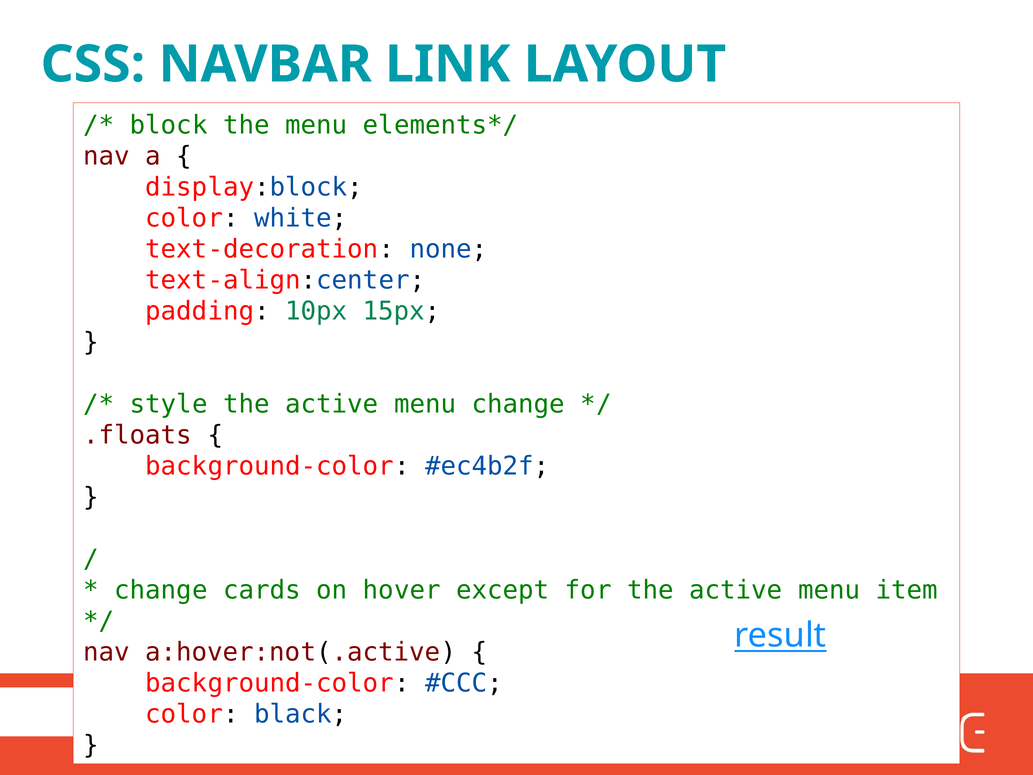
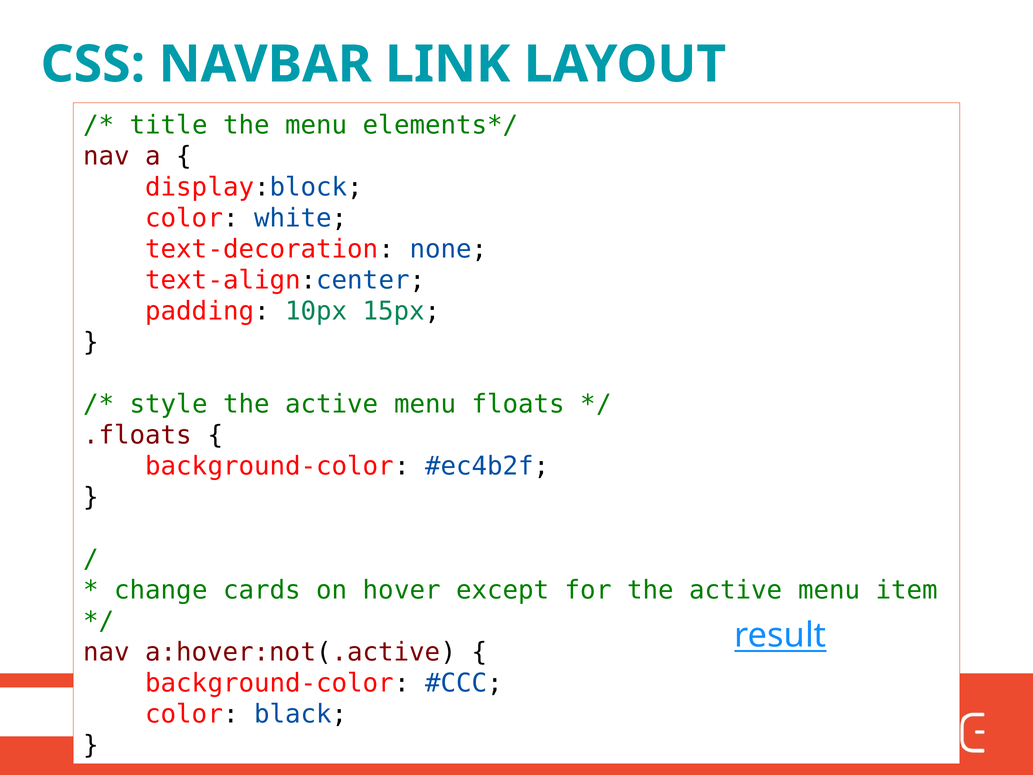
block: block -> title (169, 125)
menu change: change -> floats (518, 404)
